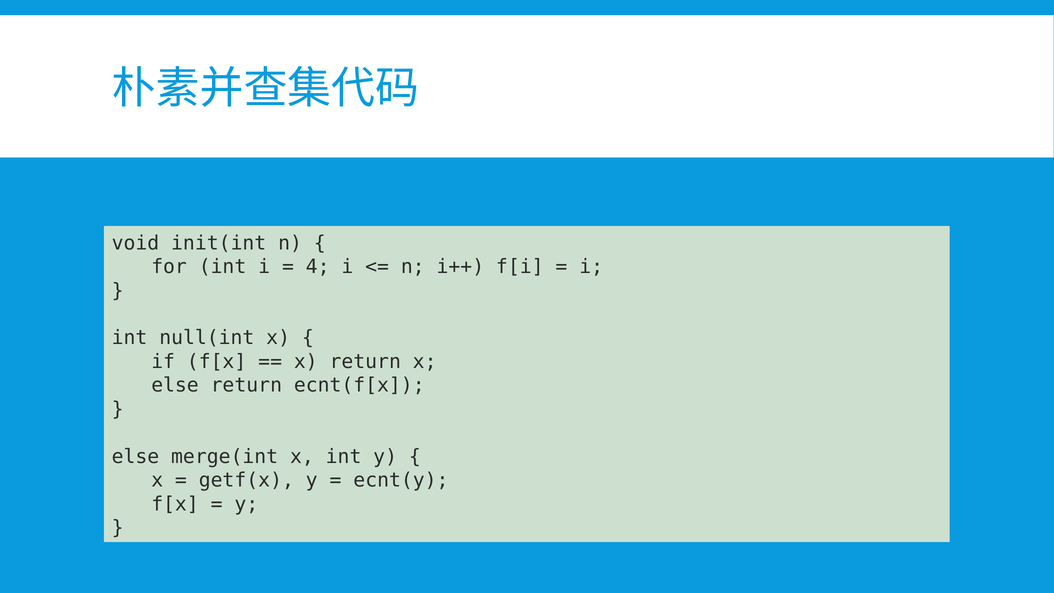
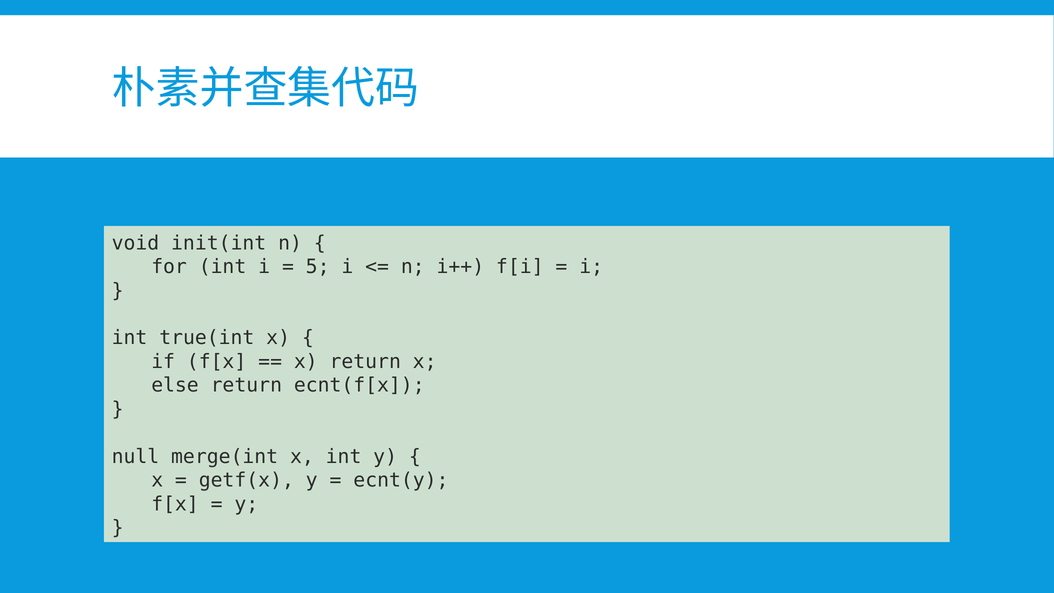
4: 4 -> 5 (318, 267)
null(int: null(int -> true(int (207, 338)
else: else -> null (135, 456)
